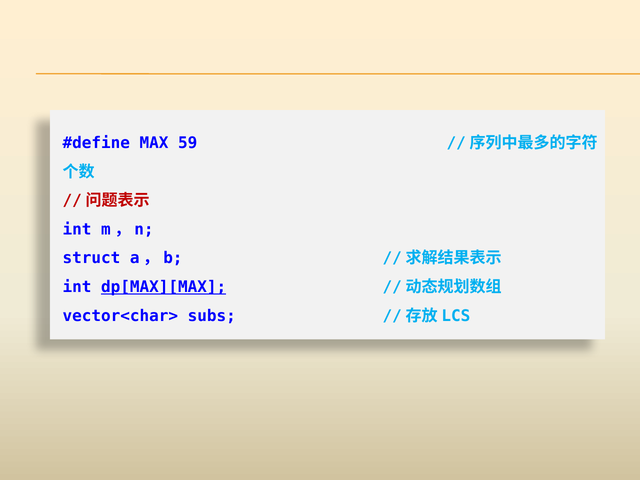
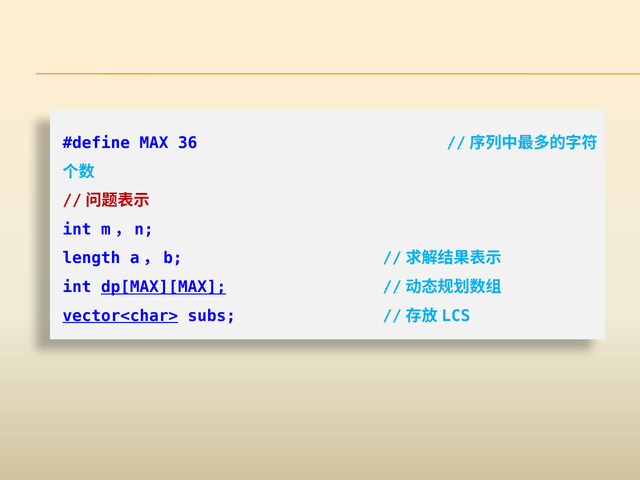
59: 59 -> 36 (188, 143)
struct: struct -> length (91, 258)
vector<char> underline: none -> present (120, 316)
